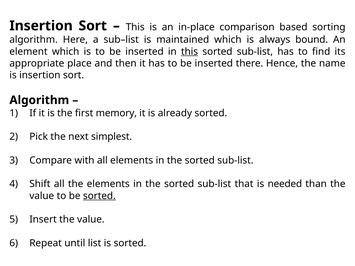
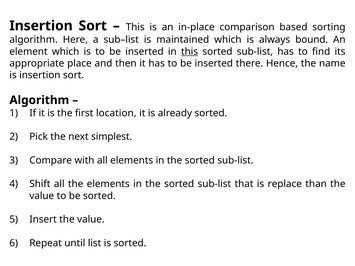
memory: memory -> location (116, 113)
needed: needed -> replace (285, 184)
sorted underline: present -> none (99, 196)
